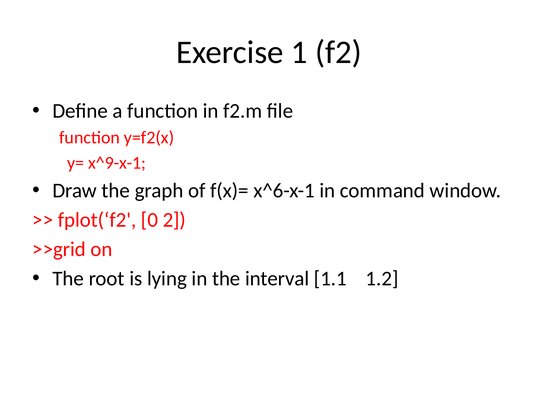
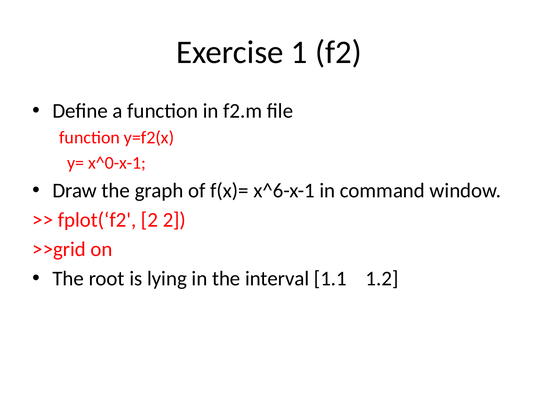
x^9-x-1: x^9-x-1 -> x^0-x-1 (117, 163)
fplot(‘f2 0: 0 -> 2 (149, 220)
